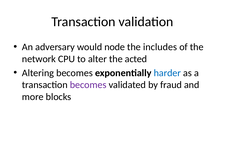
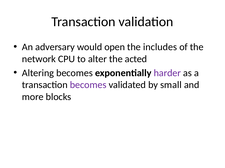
node: node -> open (115, 47)
harder colour: blue -> purple (167, 73)
fraud: fraud -> small (171, 85)
